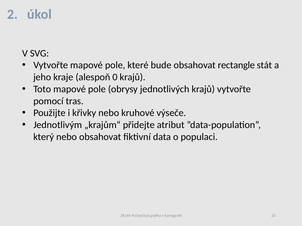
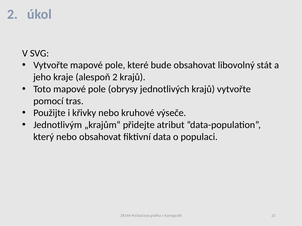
rectangle: rectangle -> libovolný (236, 65)
alespoň 0: 0 -> 2 (115, 77)
